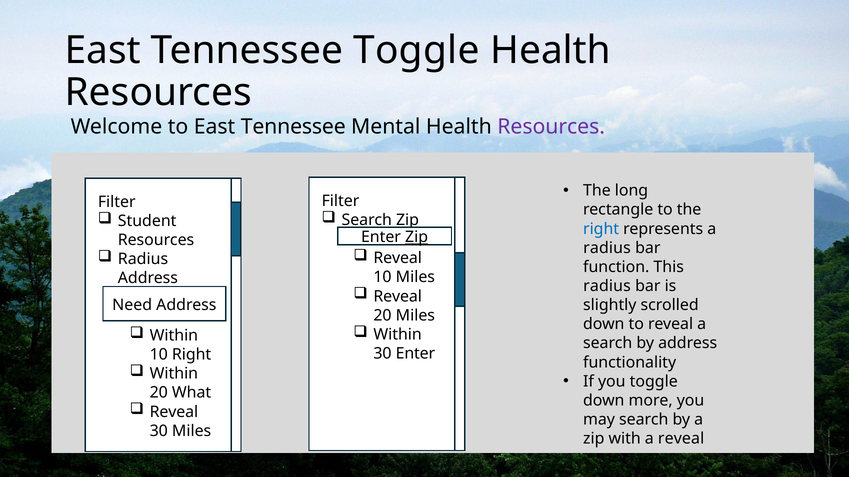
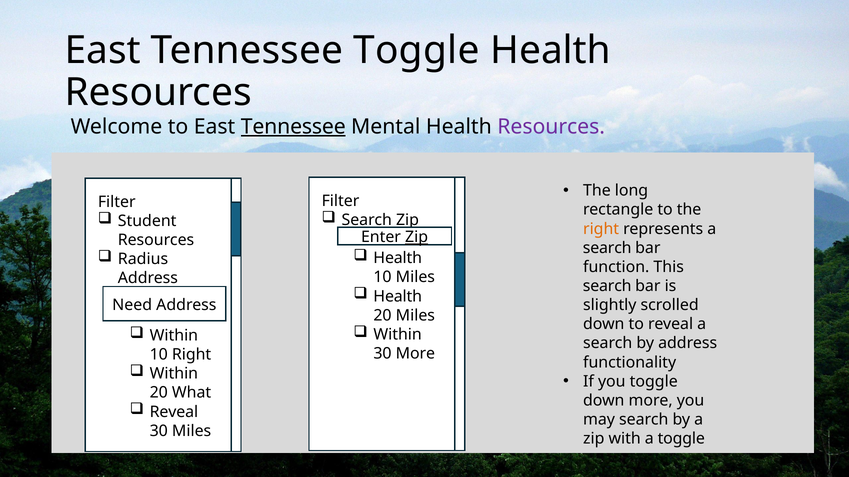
Tennessee underline: none -> present (293, 127)
right colour: blue -> orange (601, 229)
radius: radius -> search (607, 248)
Reveal: Reveal -> Health (398, 258)
radius: radius -> search (607, 286)
Reveal: Reveal -> Health (398, 297)
30 Enter: Enter -> More (415, 354)
a reveal: reveal -> toggle (681, 439)
